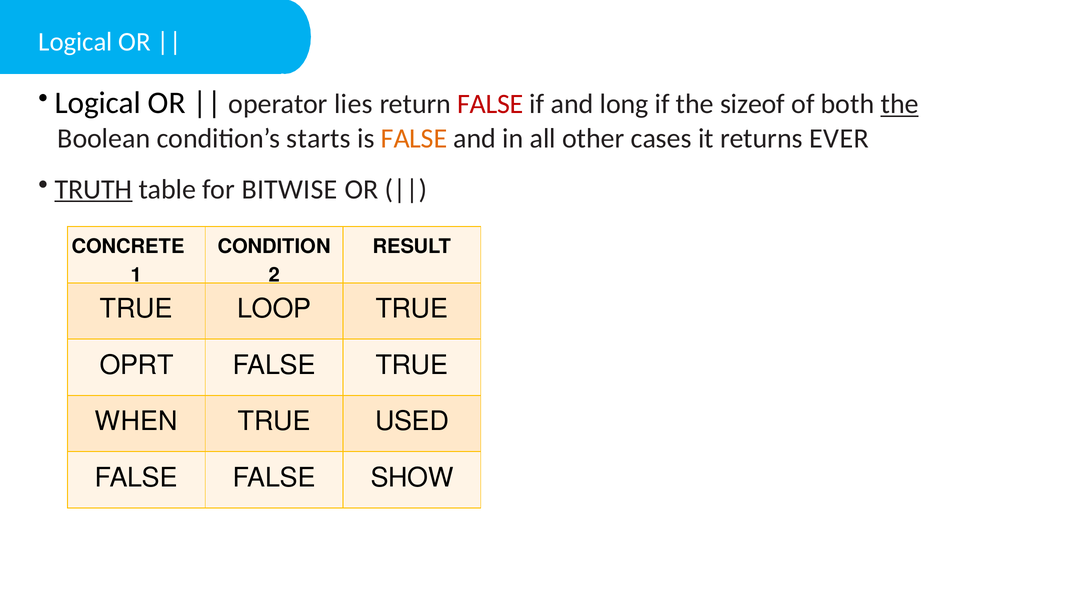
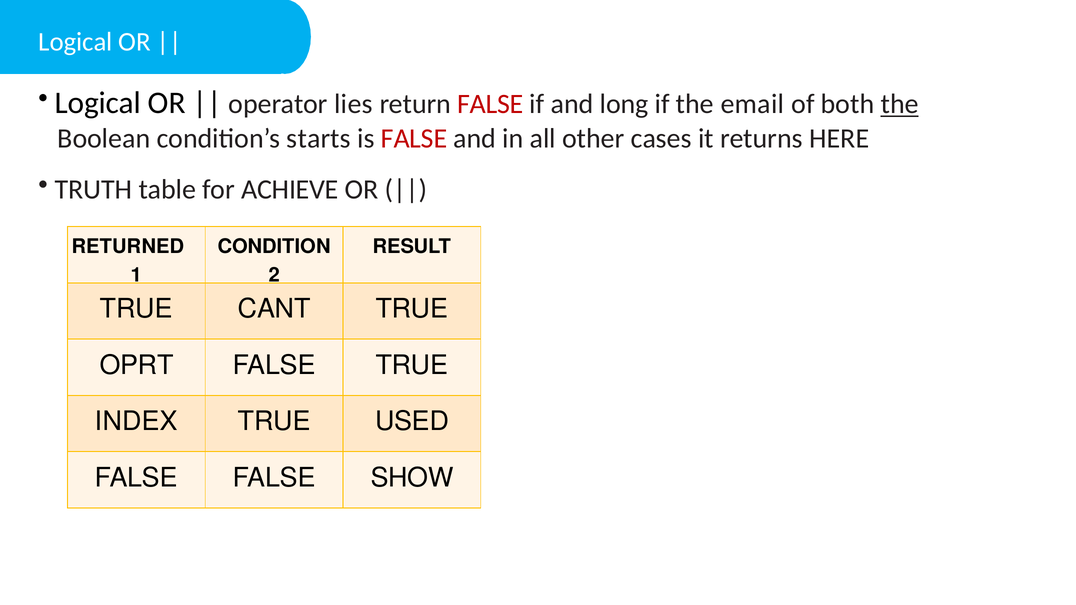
sizeof: sizeof -> email (752, 104)
FALSE colour: orange -> red (414, 139)
EVER: EVER -> HERE (839, 139)
TRUTH underline: present -> none (94, 189)
BITWISE: BITWISE -> ACHIEVE (290, 189)
CONCRETE: CONCRETE -> RETURNED (128, 246)
LOOP: LOOP -> CANT (274, 309)
WHEN: WHEN -> INDEX (136, 422)
